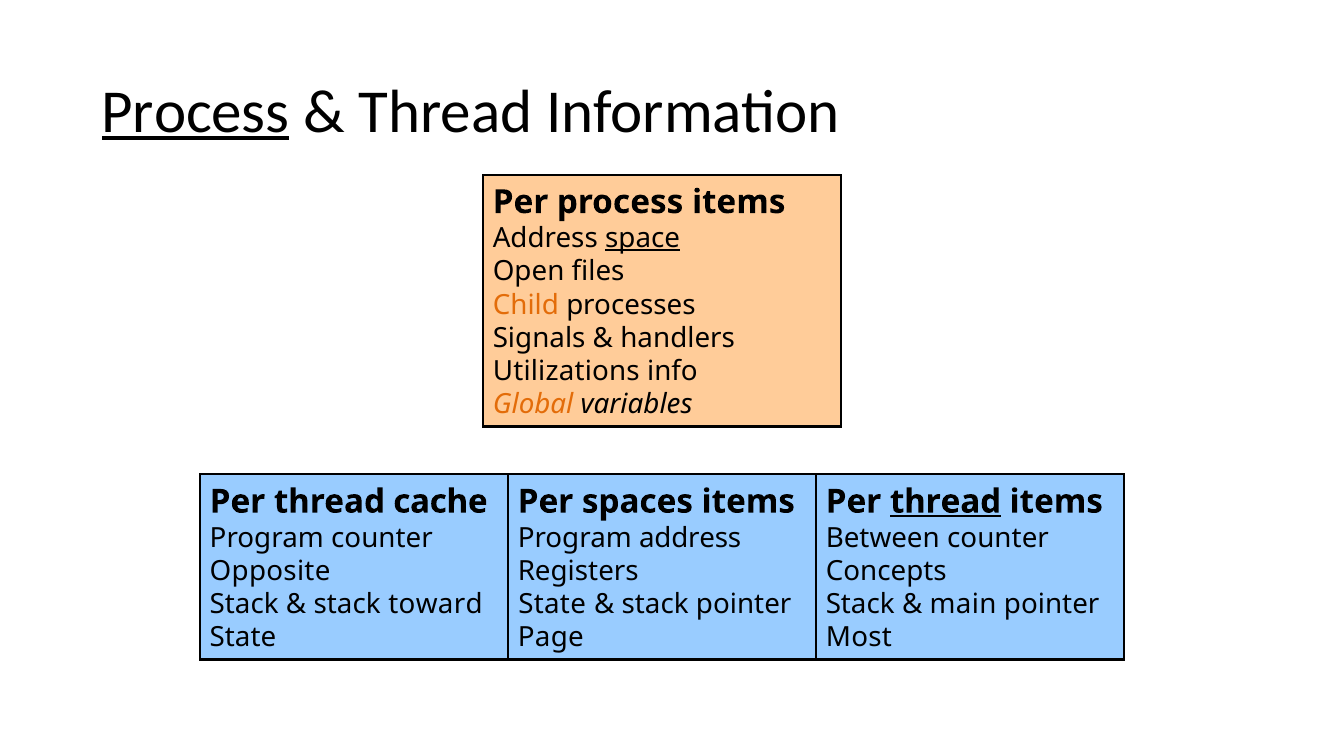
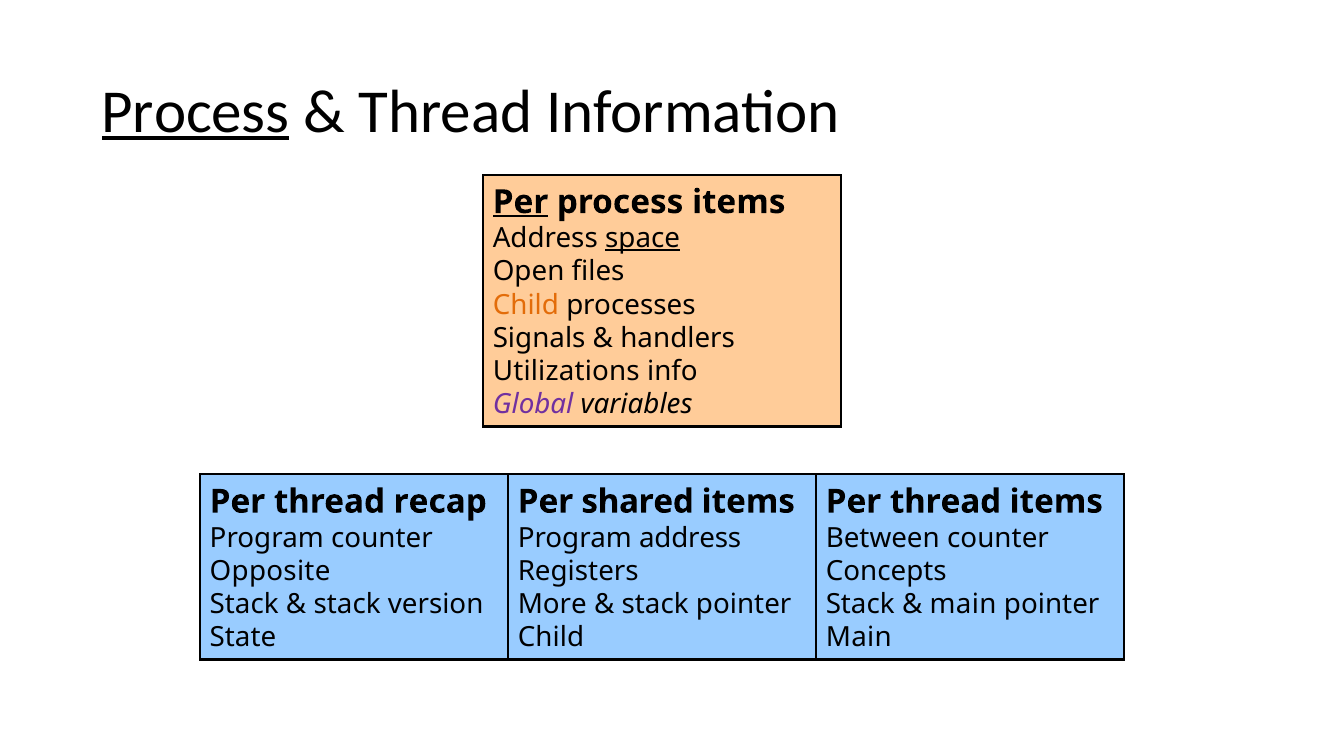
Per underline: none -> present (521, 202)
Global colour: orange -> purple (533, 405)
cache: cache -> recap (440, 502)
spaces: spaces -> shared (638, 502)
thread underline: present -> none (946, 502)
toward: toward -> version (436, 605)
State: State -> More (552, 605)
Page: Page -> Child (551, 638)
Most: Most -> Main (859, 638)
